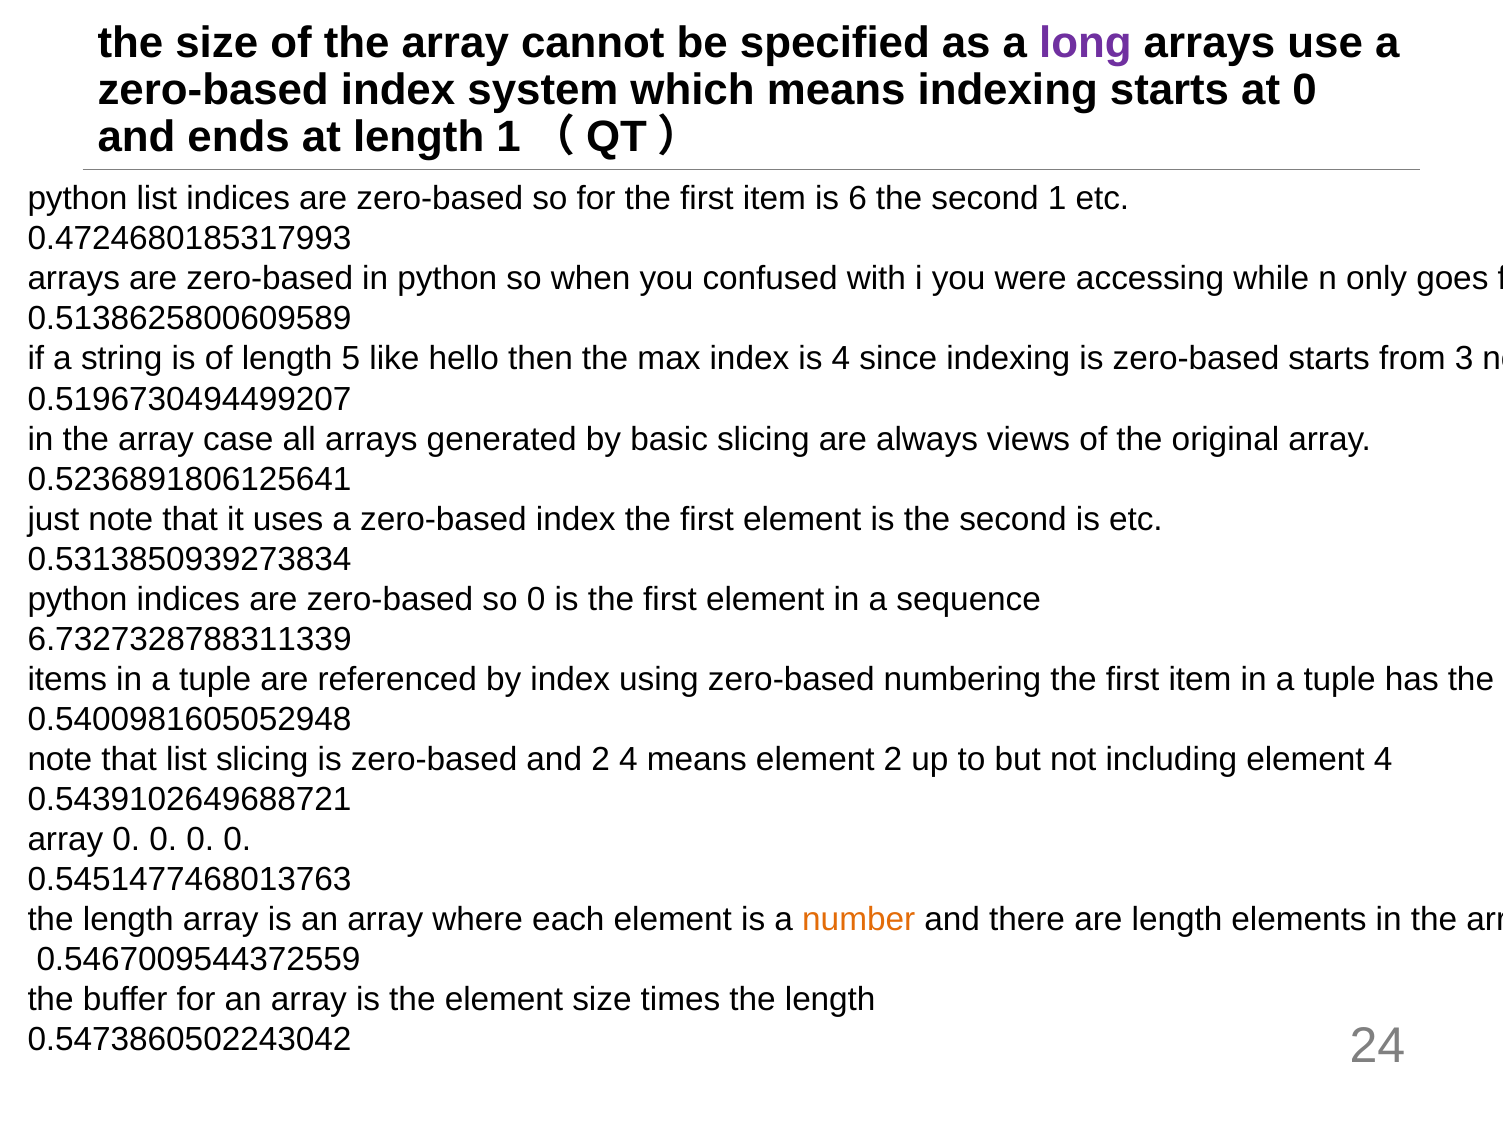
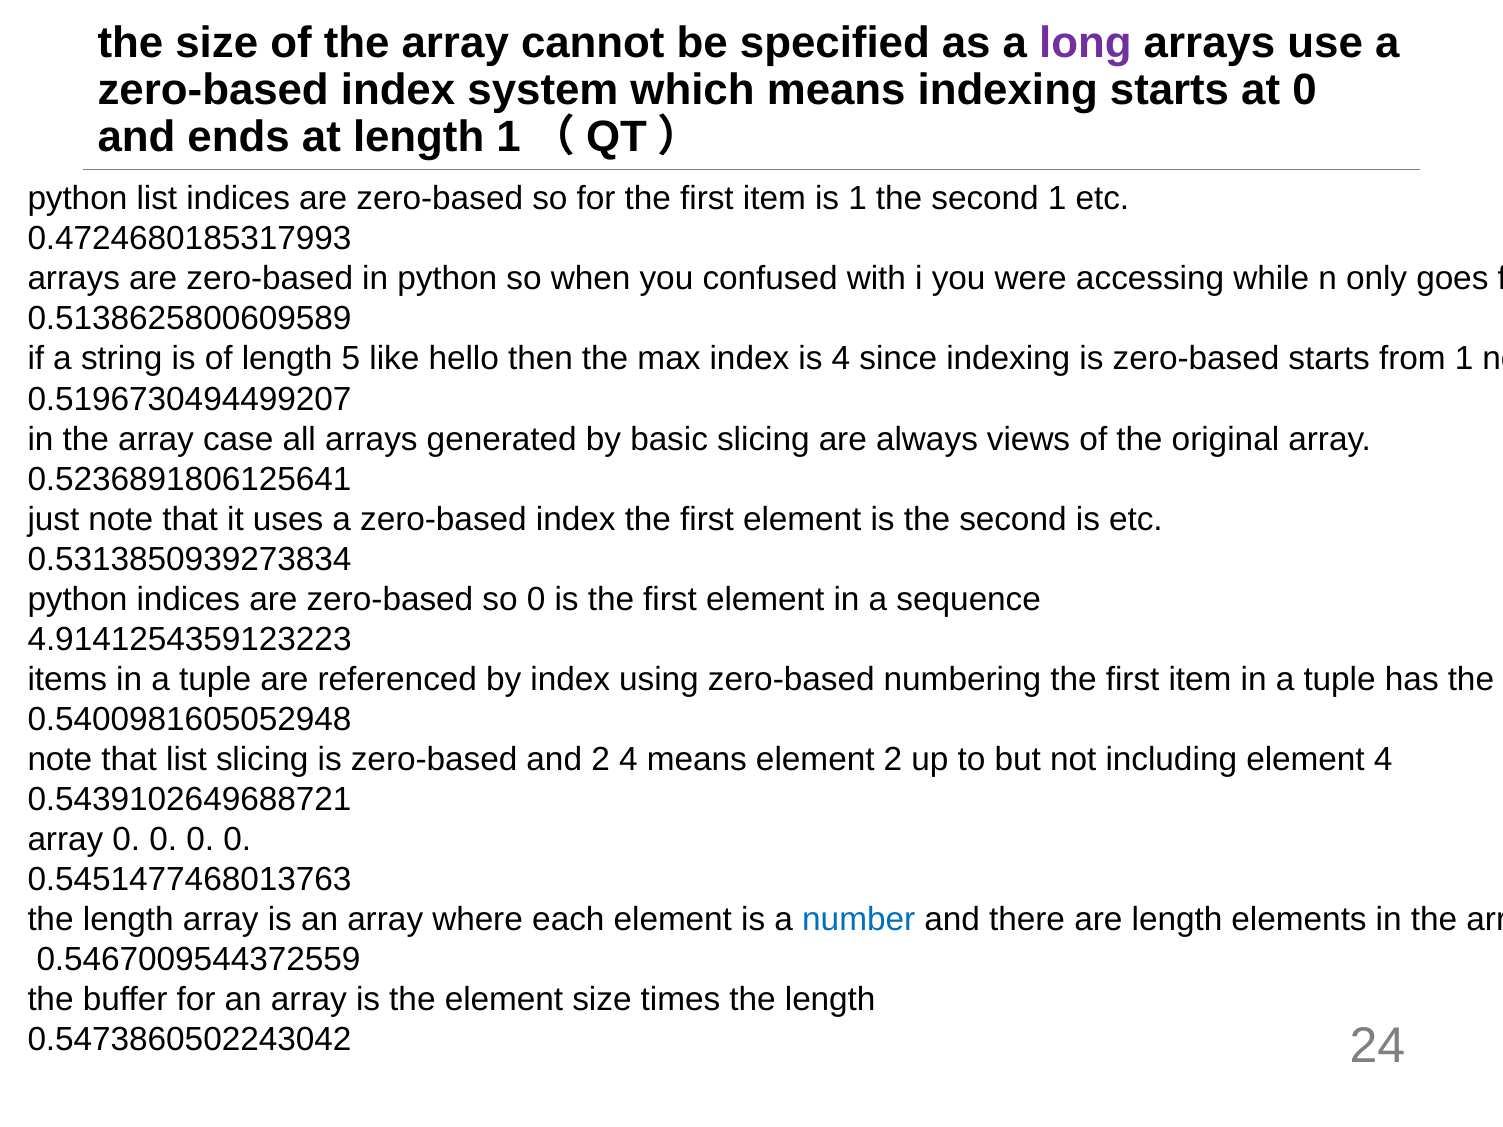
is 6: 6 -> 1 (858, 199)
from 3: 3 -> 1 (1464, 359)
6.7327328788311339: 6.7327328788311339 -> 4.9141254359123223 (190, 639)
number colour: orange -> blue (859, 920)
